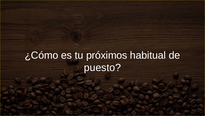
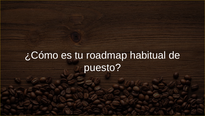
próximos: próximos -> roadmap (107, 55)
